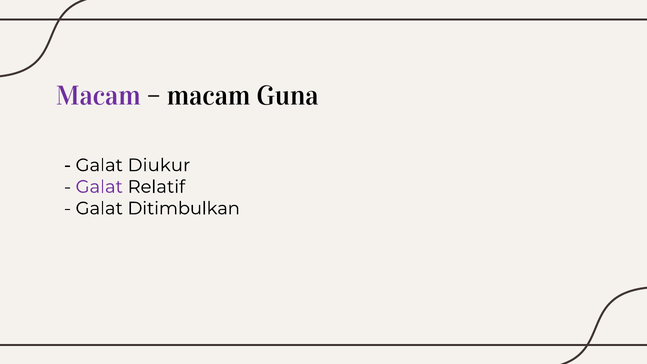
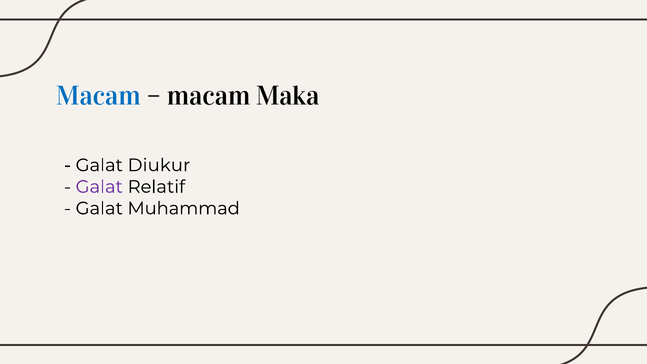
Macam colour: purple -> blue (98, 96)
Guna: Guna -> Maka (288, 96)
Ditimbulkan: Ditimbulkan -> Muhammad (184, 208)
